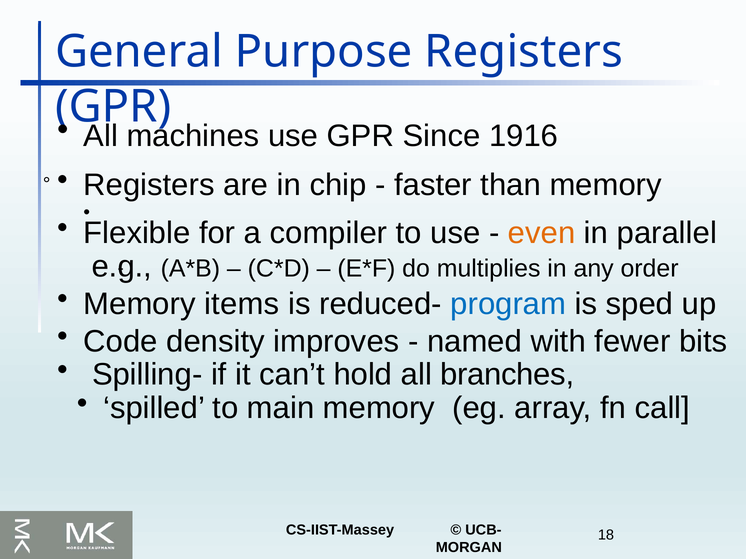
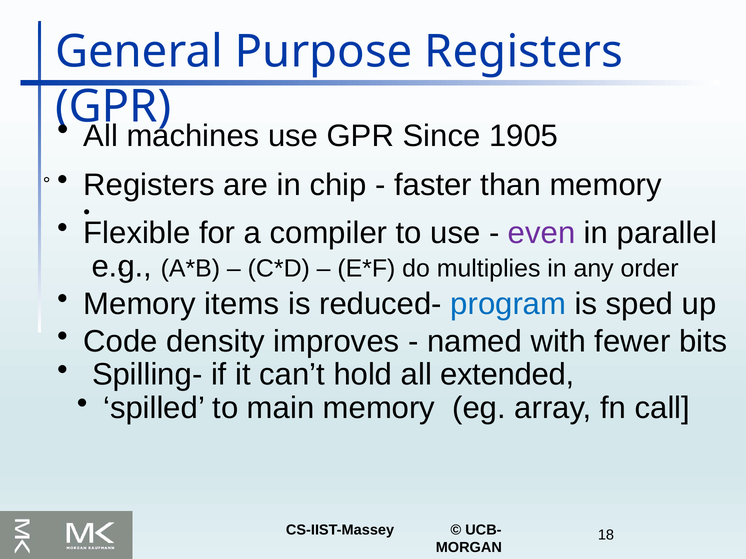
1916: 1916 -> 1905 (524, 136)
even colour: orange -> purple (542, 233)
branches: branches -> extended (507, 375)
